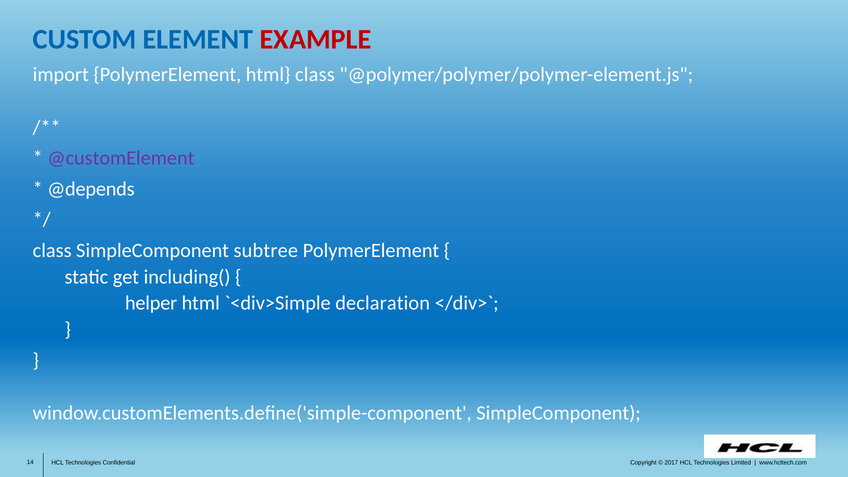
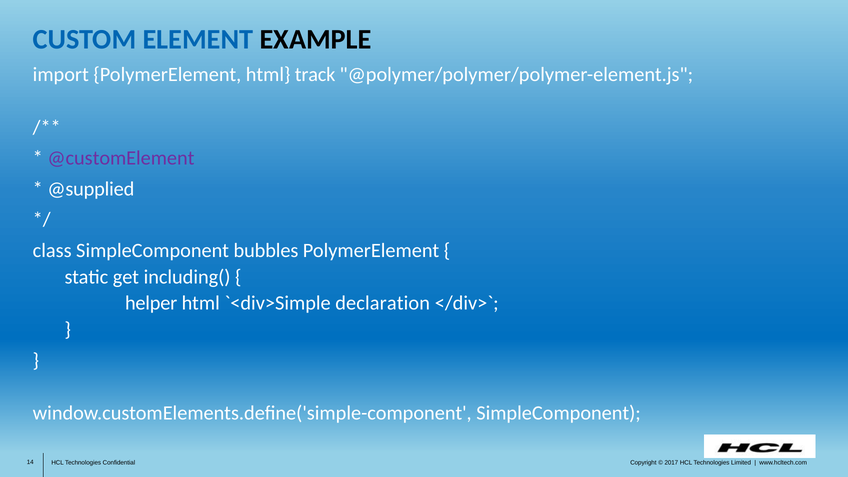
EXAMPLE colour: red -> black (316, 39)
html class: class -> track (315, 75)
@depends: @depends -> @supplied (91, 189)
subtree: subtree -> bubbles (266, 251)
